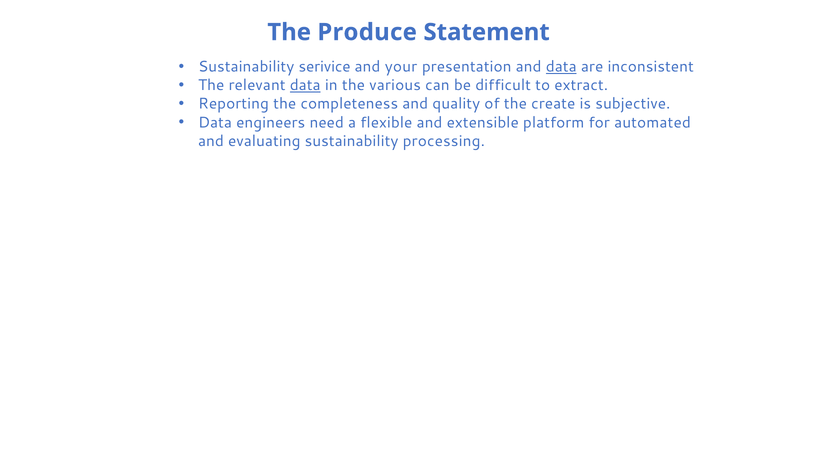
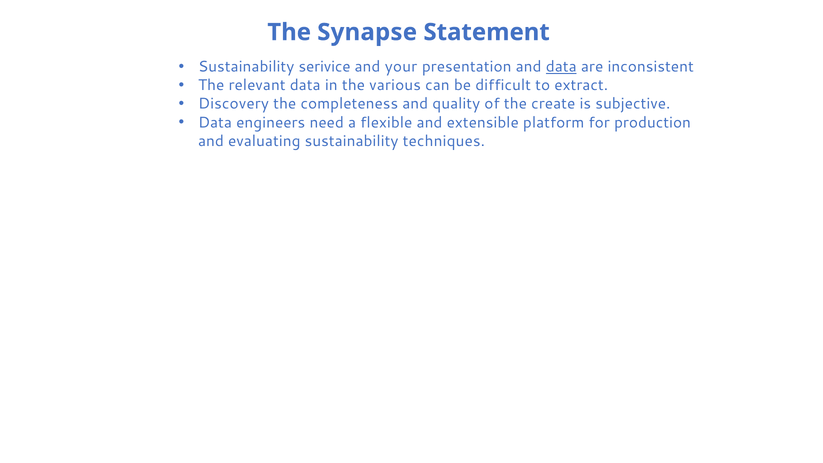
Produce: Produce -> Synapse (367, 32)
data underline: present -> none (305, 85)
Reporting: Reporting -> Discovery (233, 104)
automated: automated -> production (653, 122)
processing: processing -> techniques (444, 141)
